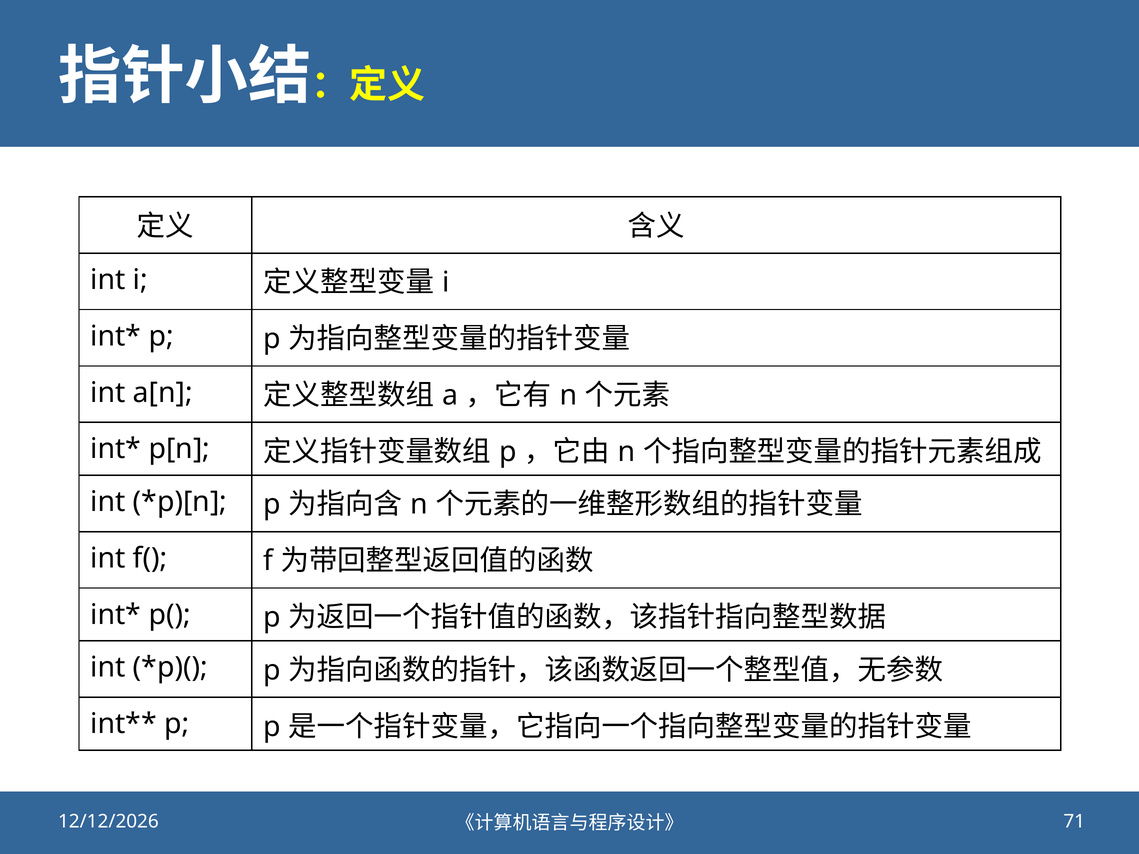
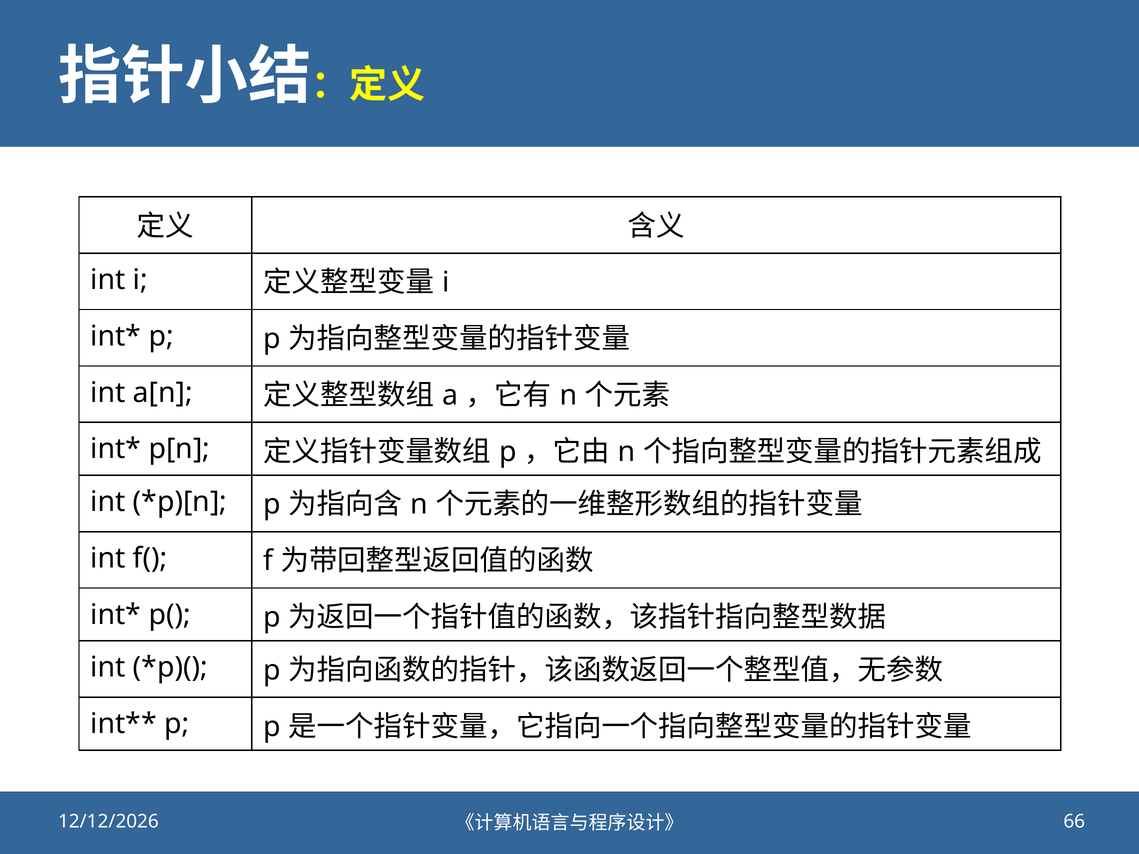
71: 71 -> 66 (1074, 821)
